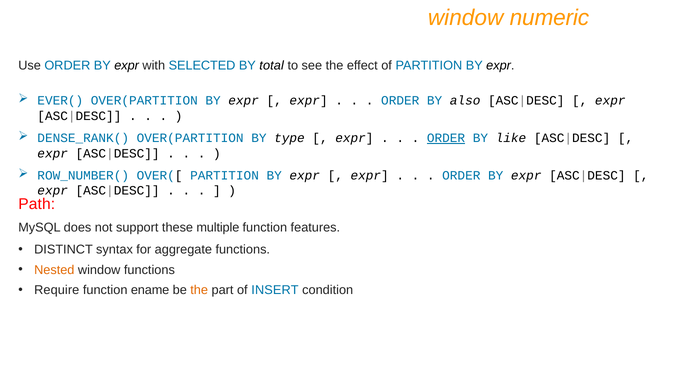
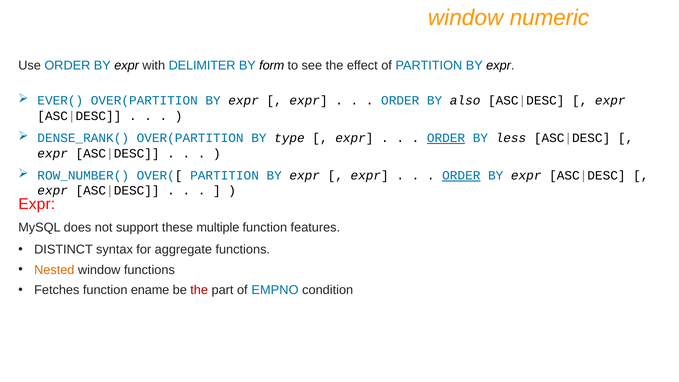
SELECTED: SELECTED -> DELIMITER (202, 65)
total: total -> form (272, 65)
like: like -> less (511, 138)
ORDER underline: none -> present (461, 175)
Path: Path -> Expr (37, 204)
Require: Require -> Fetches (57, 290)
the colour: orange -> red (199, 290)
INSERT: INSERT -> EMPNO (275, 290)
